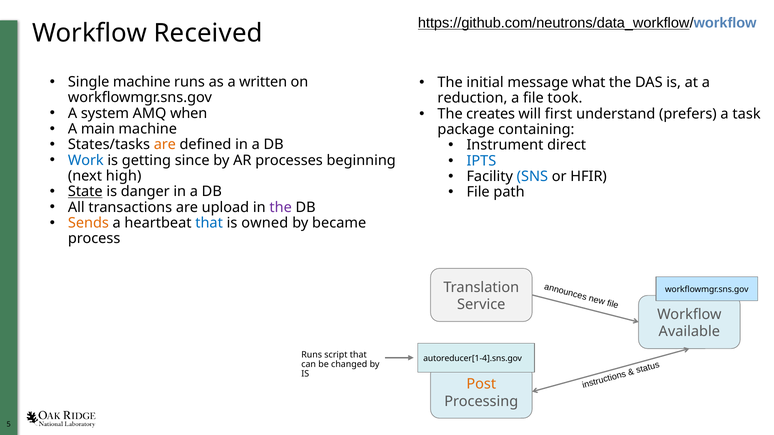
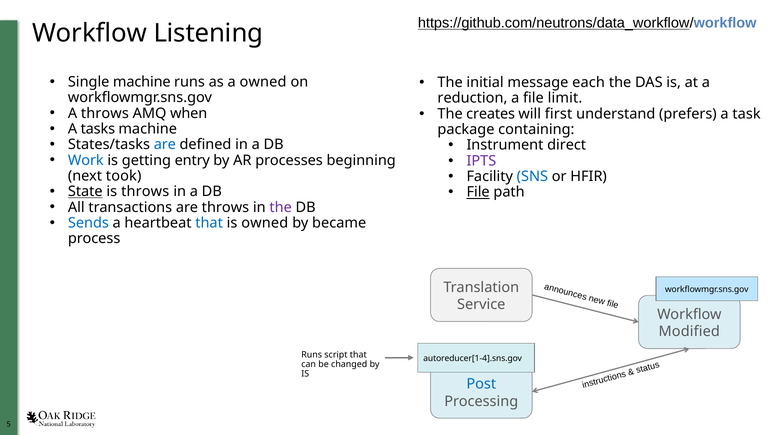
Received: Received -> Listening (208, 33)
a written: written -> owned (263, 82)
what: what -> each (589, 83)
took: took -> limit (565, 98)
A system: system -> throws (105, 113)
main: main -> tasks (98, 129)
are colour: orange -> blue (165, 145)
since: since -> entry (192, 160)
IPTS colour: blue -> purple (481, 161)
high: high -> took (124, 176)
is danger: danger -> throws (145, 192)
File underline: none -> present (478, 192)
are upload: upload -> throws (225, 207)
Sends colour: orange -> blue (88, 223)
Available: Available -> Modified (689, 332)
Post colour: orange -> blue (481, 384)
